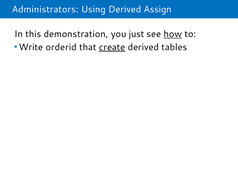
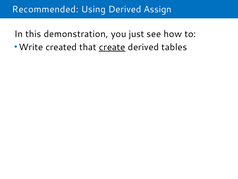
Administrators: Administrators -> Recommended (45, 9)
how underline: present -> none (173, 34)
orderid: orderid -> created (61, 47)
